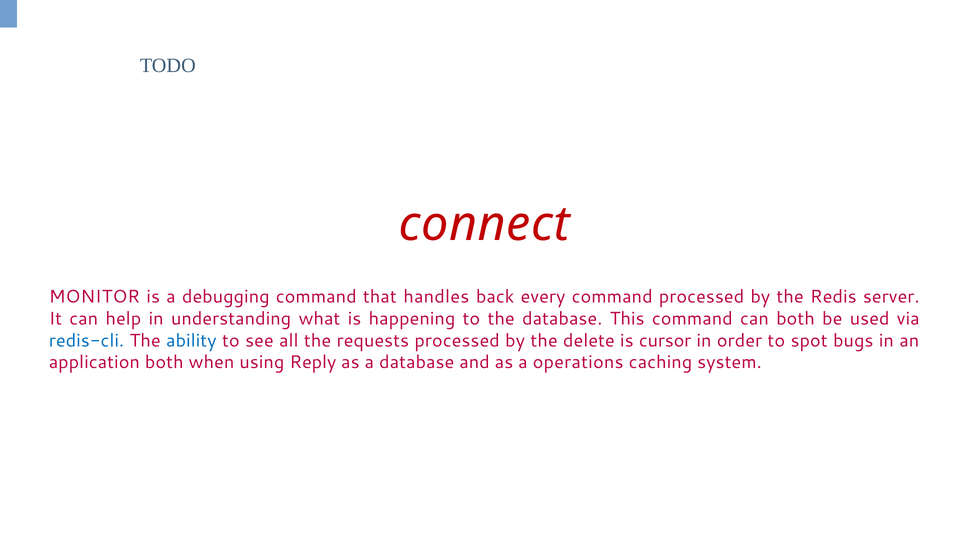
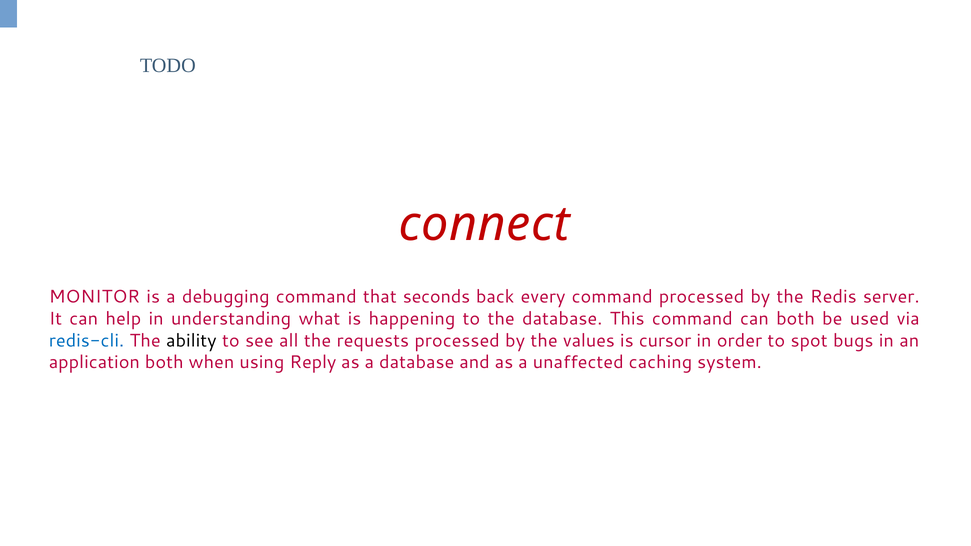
handles: handles -> seconds (436, 297)
ability colour: blue -> black (191, 341)
delete: delete -> values (589, 341)
operations: operations -> unaffected (578, 363)
